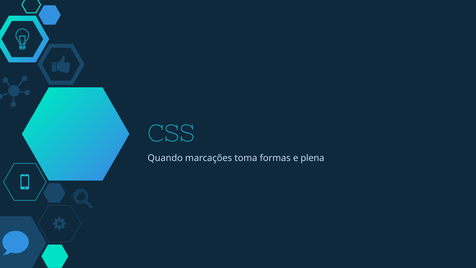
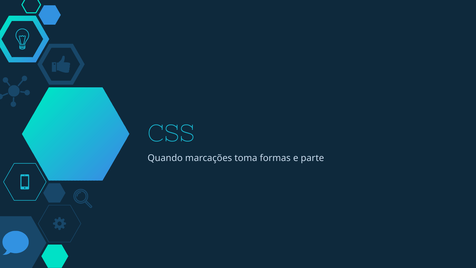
plena: plena -> parte (312, 158)
